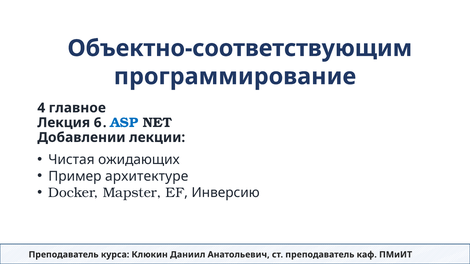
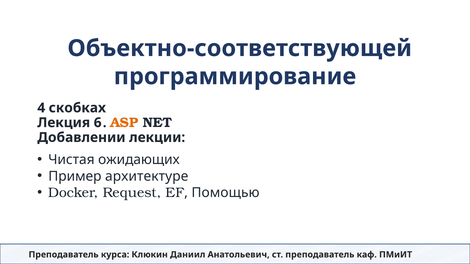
Объектно-соответствующим: Объектно-соответствующим -> Объектно-соответствующей (240, 48)
главное: главное -> скобках (77, 108)
ASP colour: blue -> orange (124, 123)
Mapster: Mapster -> Request (132, 193)
Инверсию: Инверсию -> Помощью (225, 193)
